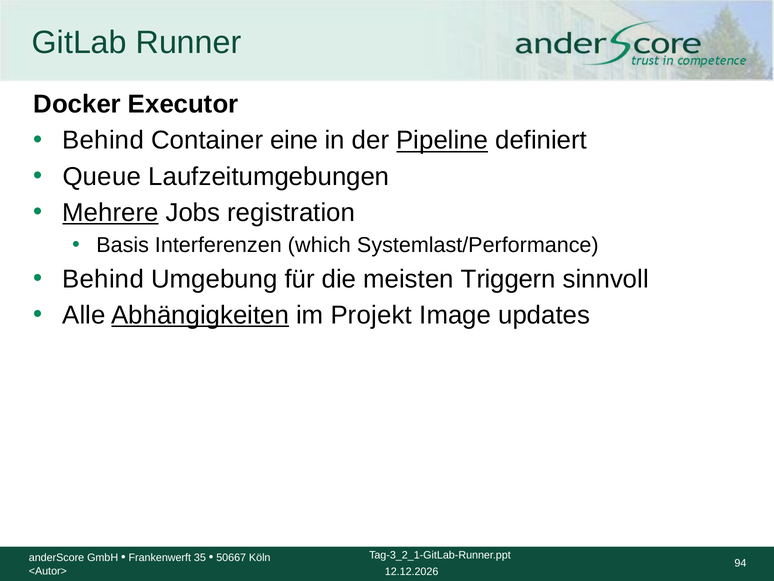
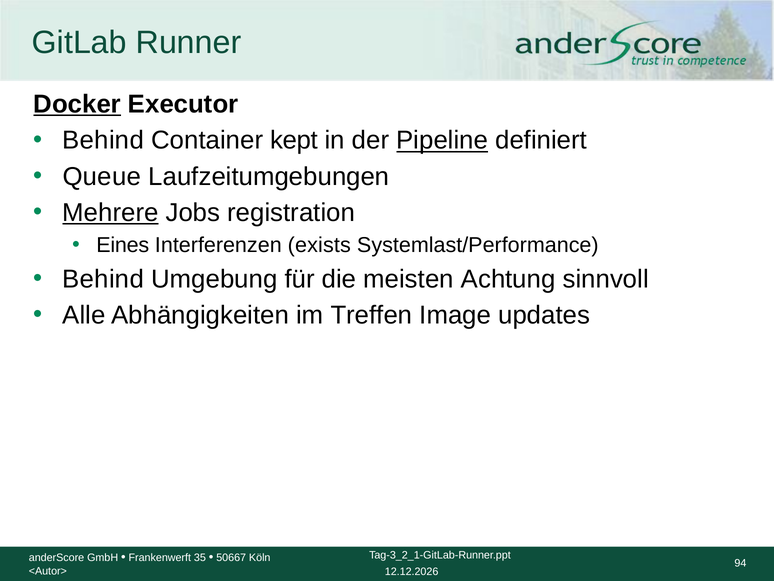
Docker underline: none -> present (77, 104)
eine: eine -> kept (294, 140)
Basis: Basis -> Eines (123, 245)
which: which -> exists (319, 245)
Triggern: Triggern -> Achtung (508, 279)
Abhängigkeiten underline: present -> none (200, 315)
Projekt: Projekt -> Treffen (371, 315)
